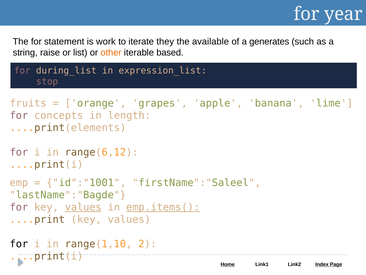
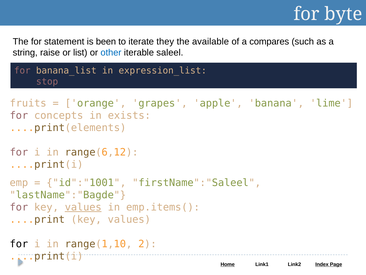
year: year -> byte (343, 14)
work: work -> been (106, 41)
generates: generates -> compares (269, 41)
other colour: orange -> blue (111, 52)
based: based -> saleel (170, 52)
during_list: during_list -> banana_list (66, 70)
length: length -> exists (129, 115)
emp.items( underline: present -> none (163, 207)
